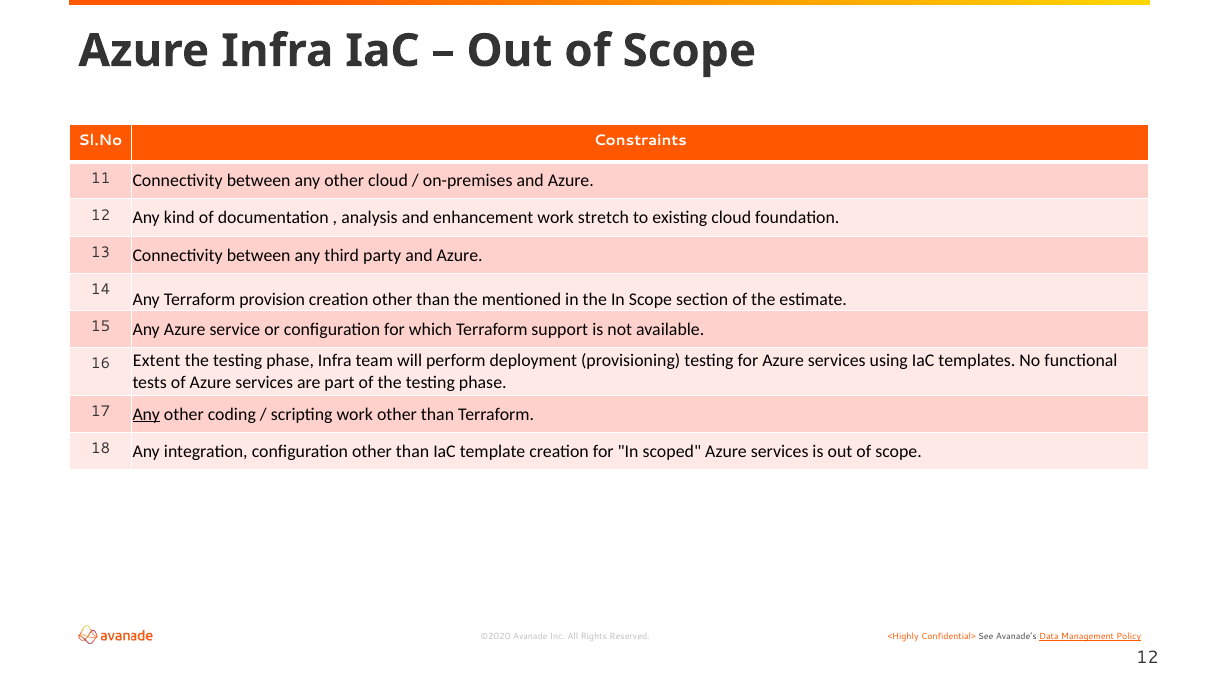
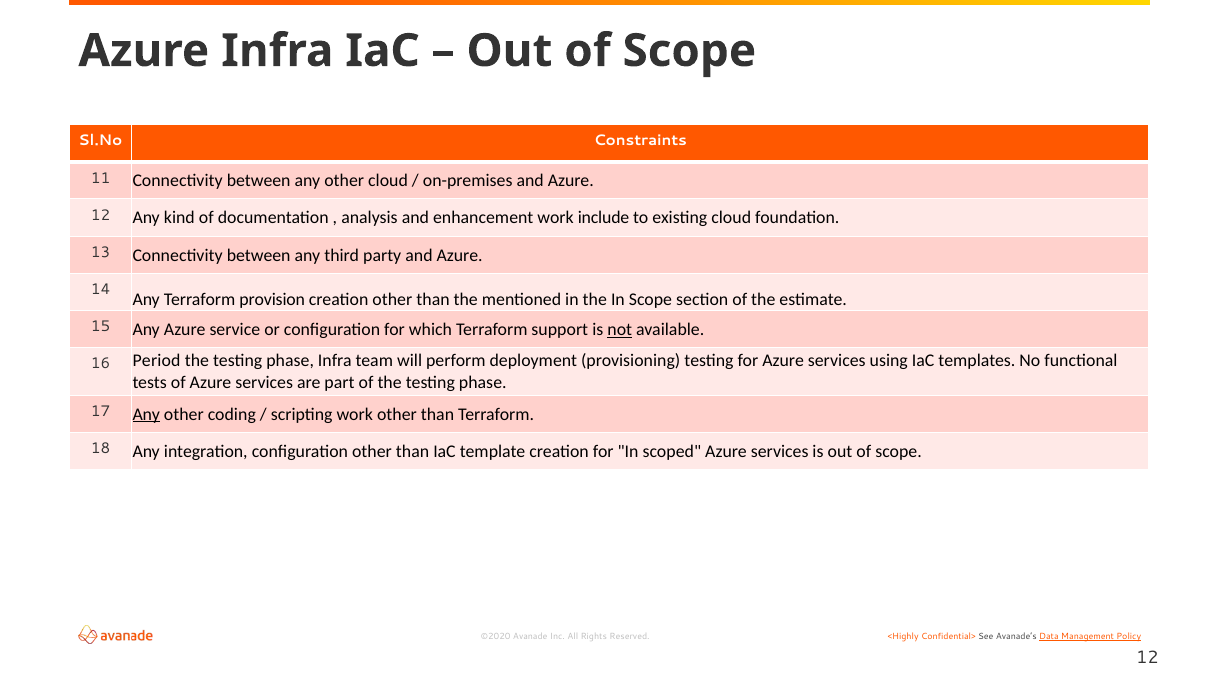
stretch: stretch -> include (604, 218)
not underline: none -> present (620, 329)
Extent: Extent -> Period (157, 361)
